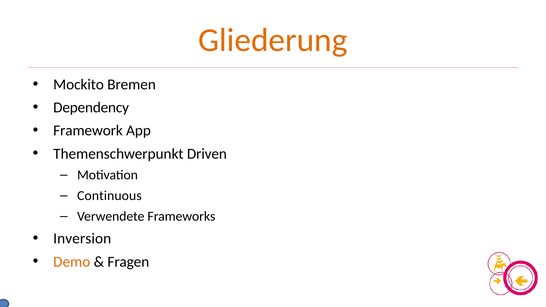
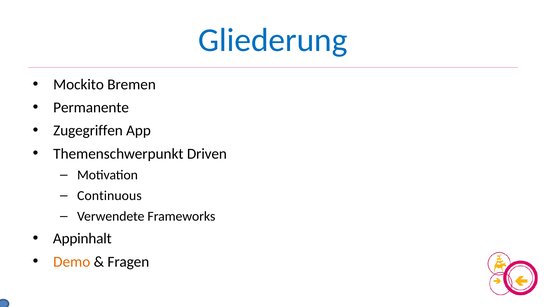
Gliederung colour: orange -> blue (273, 40)
Dependency: Dependency -> Permanente (91, 108)
Framework: Framework -> Zugegriffen (88, 131)
Inversion: Inversion -> Appinhalt (82, 239)
